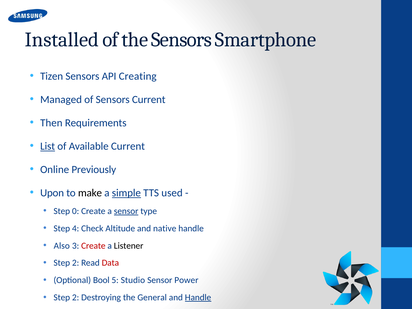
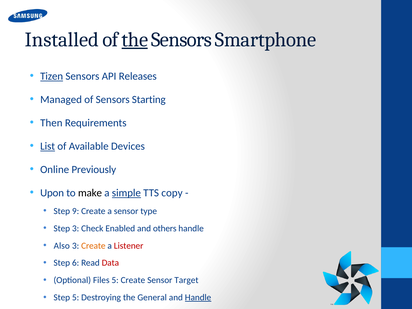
the underline: none -> present (135, 40)
Tizen underline: none -> present (52, 76)
Creating: Creating -> Releases (138, 76)
Sensors Current: Current -> Starting (149, 100)
Available Current: Current -> Devices (128, 146)
used: used -> copy (172, 193)
0: 0 -> 9 (76, 211)
sensor underline: present -> none (126, 211)
Step 4: 4 -> 3 (76, 228)
Altitude: Altitude -> Enabled (120, 228)
native: native -> others (165, 228)
Create colour: red -> orange (93, 246)
Listener colour: black -> red (129, 246)
2: 2 -> 6 (76, 263)
Bool: Bool -> Files (101, 280)
5 Studio: Studio -> Create (133, 280)
Power: Power -> Target (186, 280)
2: 2 -> 5 (76, 297)
